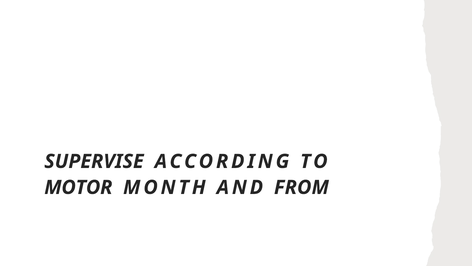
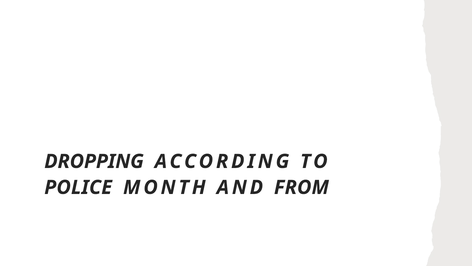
SUPERVISE: SUPERVISE -> DROPPING (94, 161)
MOTOR: MOTOR -> POLICE (78, 187)
